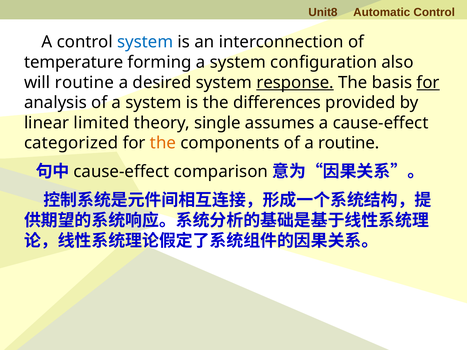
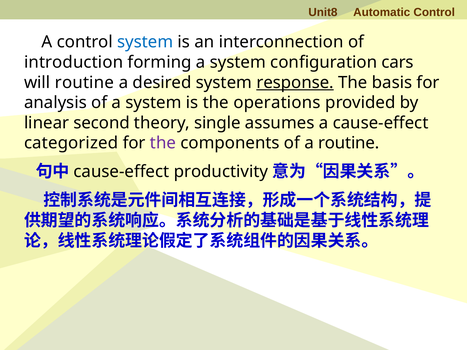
temperature: temperature -> introduction (74, 62)
also: also -> cars (398, 62)
for underline: present -> none (428, 83)
differences: differences -> operations (277, 103)
limited: limited -> second (102, 123)
the colour: orange -> purple (163, 143)
comparison: comparison -> productivity (221, 172)
